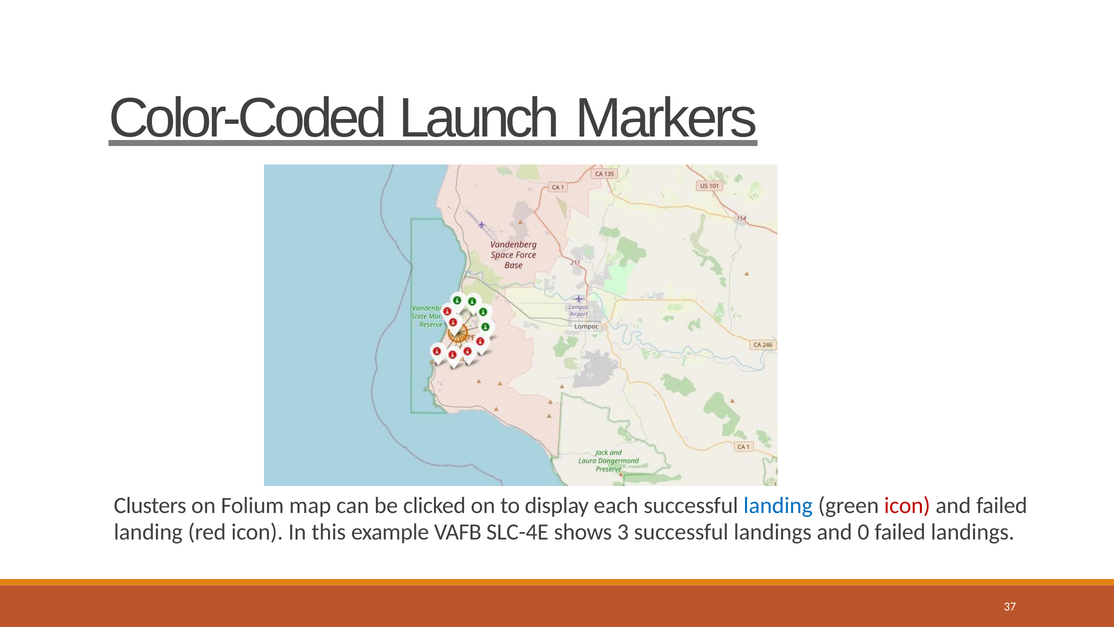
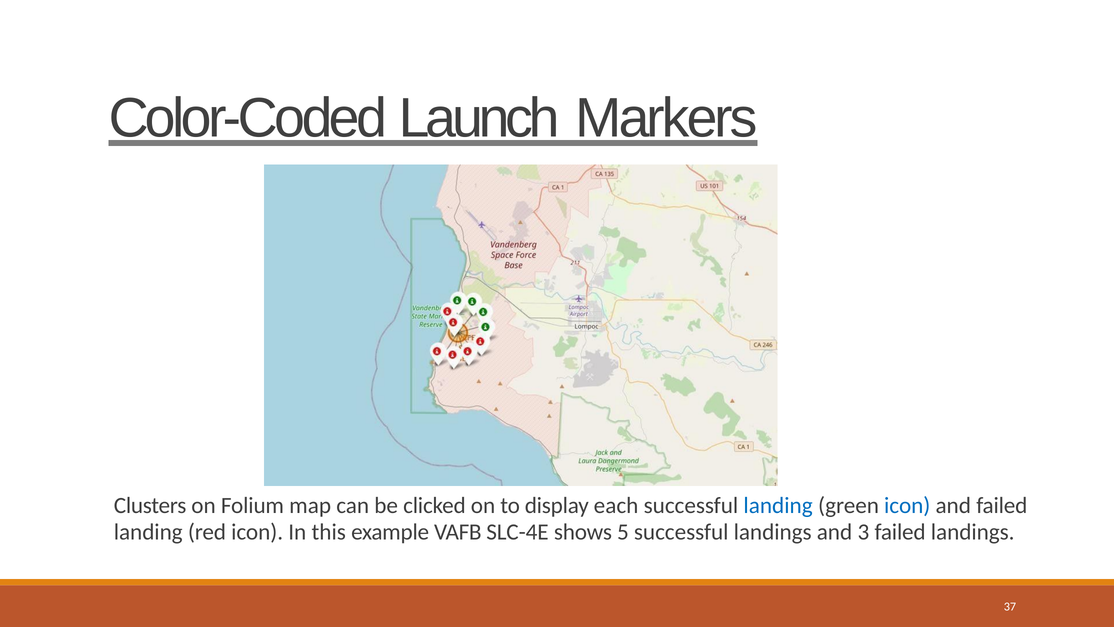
icon colour: red -> blue (907, 505)
3: 3 -> 5 (623, 532)
0: 0 -> 3 (863, 532)
